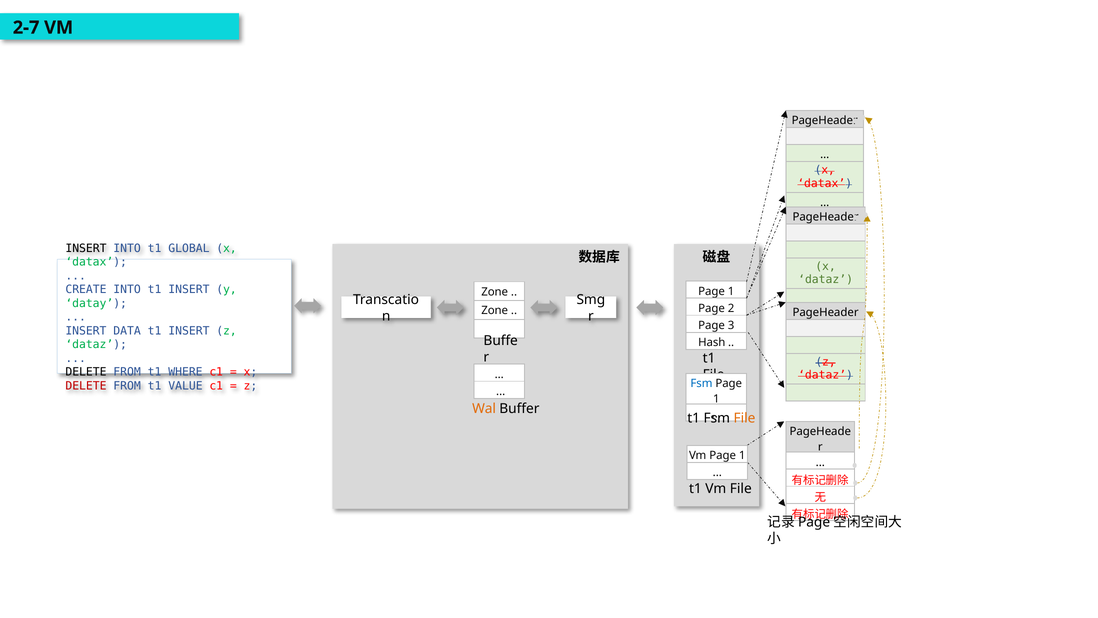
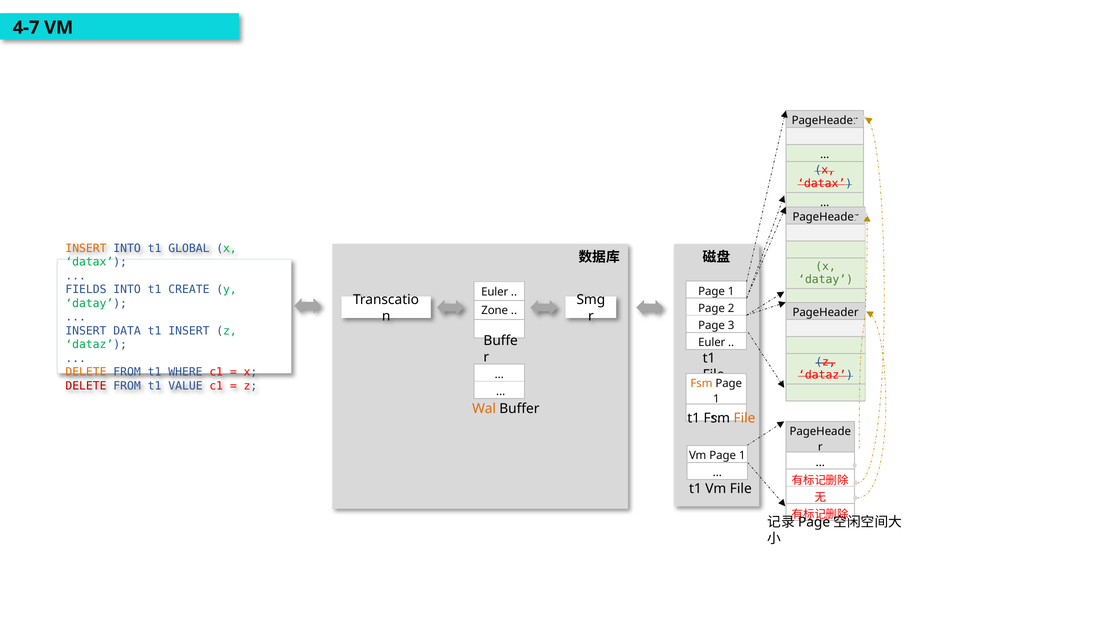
2-7: 2-7 -> 4-7 (26, 28)
INSERT colour: black -> orange (86, 248)
dataz: dataz -> datay (826, 279)
CREATE: CREATE -> FIELDS (86, 289)
INTO t1 INSERT: INSERT -> CREATE (189, 289)
Zone: Zone -> Euler (495, 292)
Hash: Hash -> Euler (712, 342)
DELETE colour: black -> orange (86, 372)
Fsm colour: blue -> orange (701, 383)
